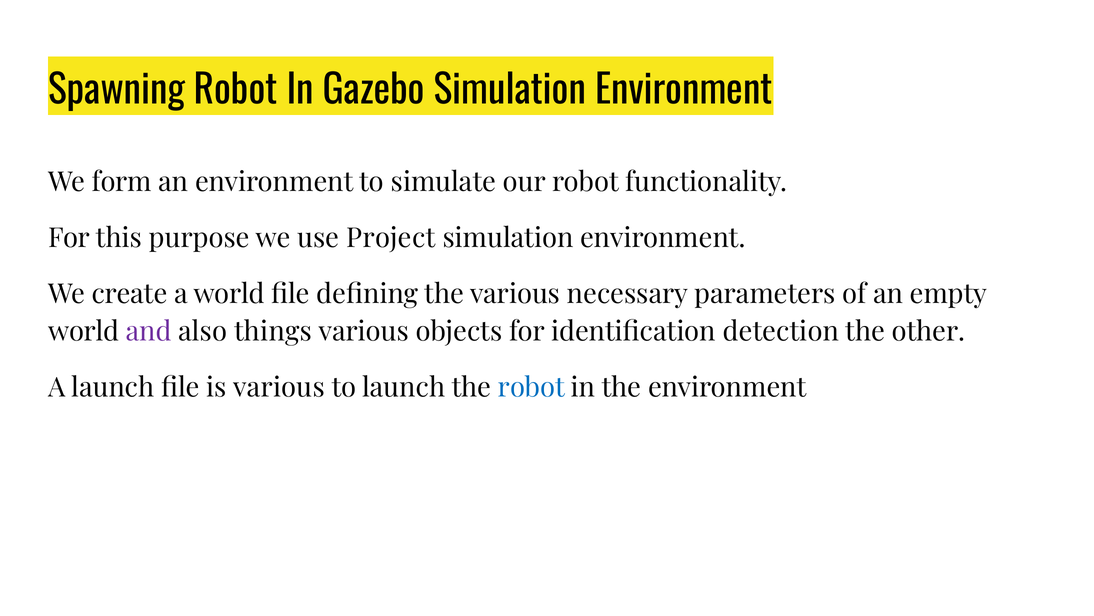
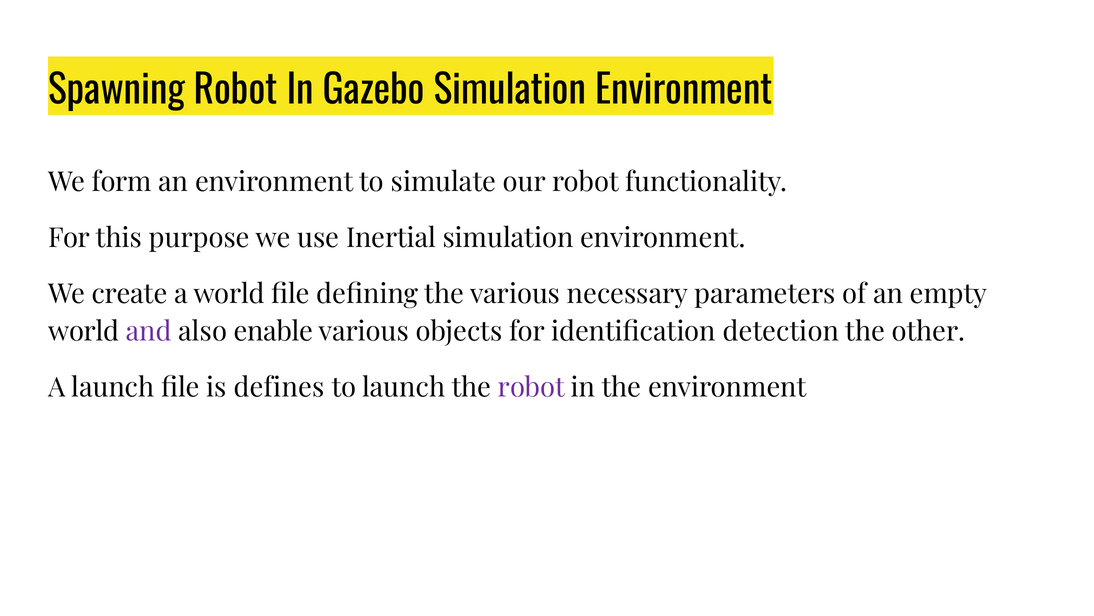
Project: Project -> Inertial (391, 238)
things: things -> enable (273, 331)
is various: various -> defines (279, 387)
robot colour: blue -> purple (531, 387)
